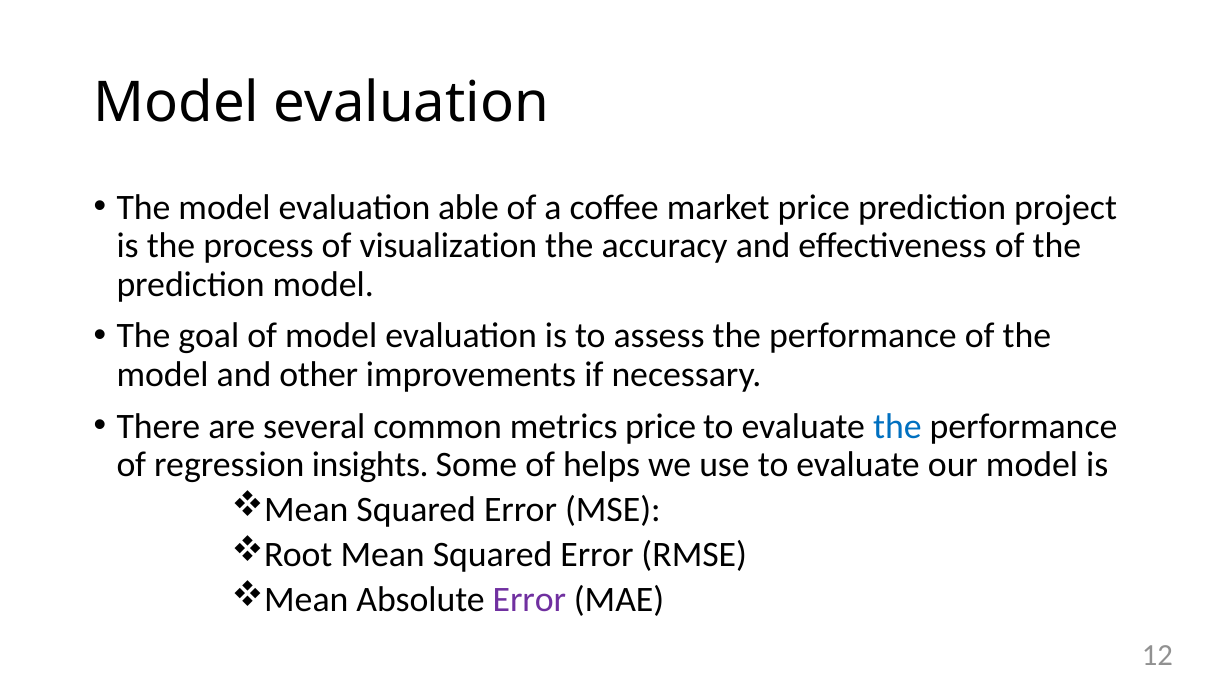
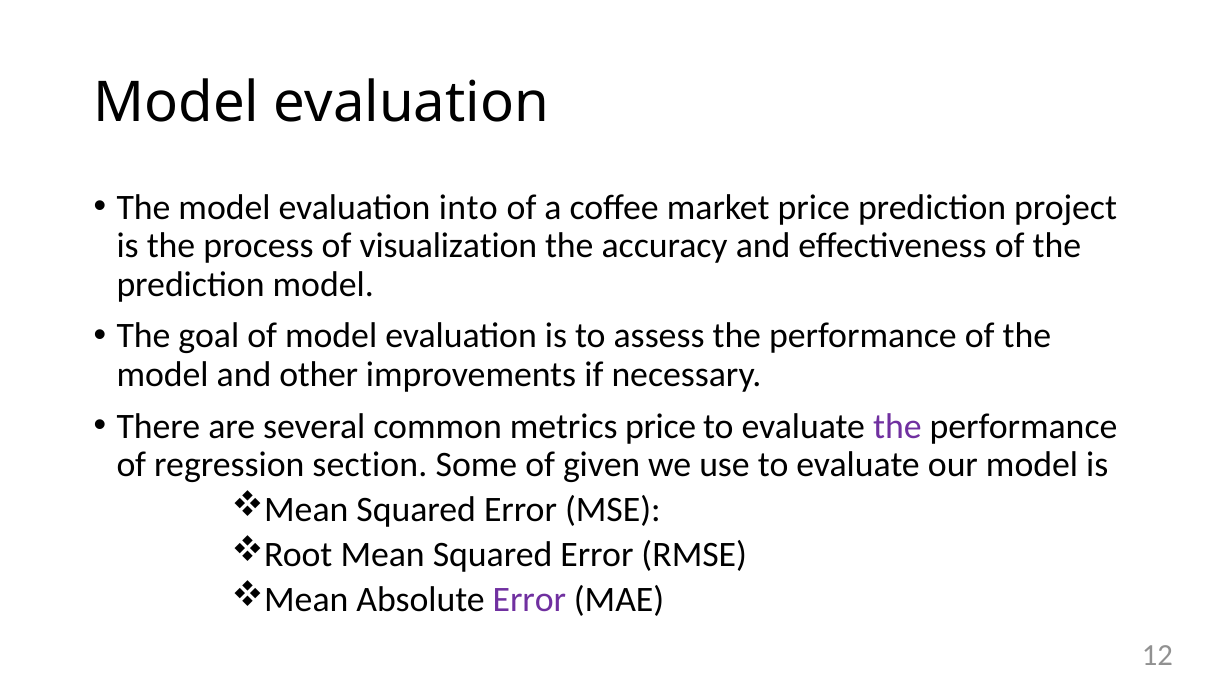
able: able -> into (468, 207)
the colour: blue -> purple (897, 426)
insights: insights -> section (370, 465)
helps: helps -> given (602, 465)
